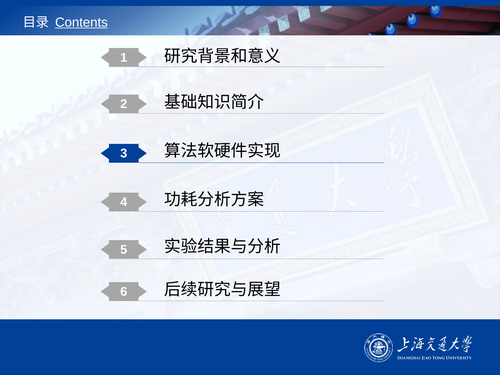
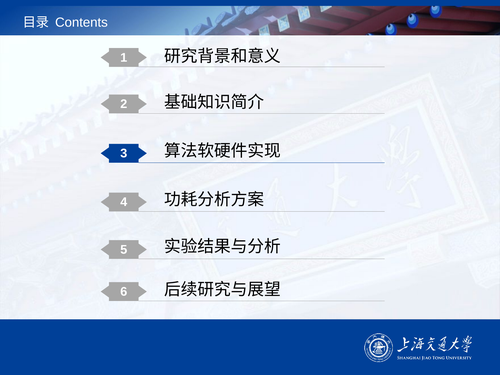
Contents underline: present -> none (81, 22)
